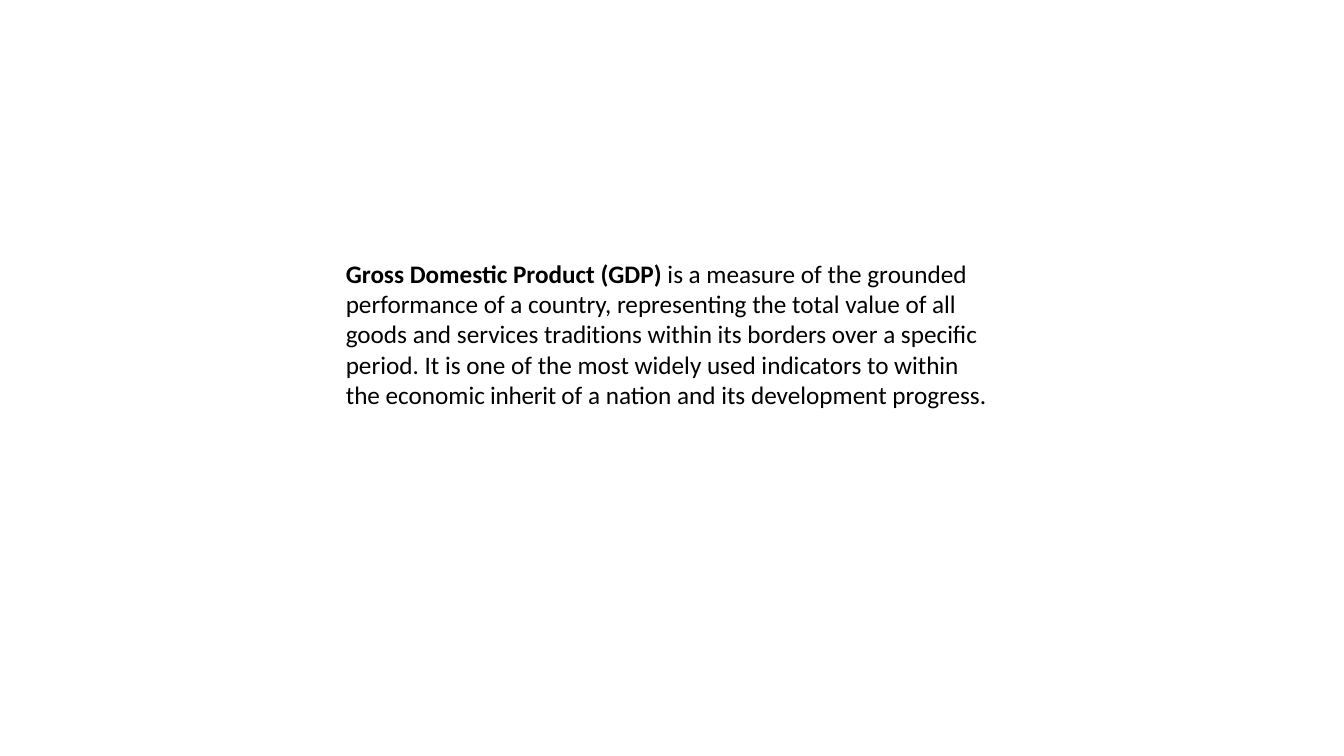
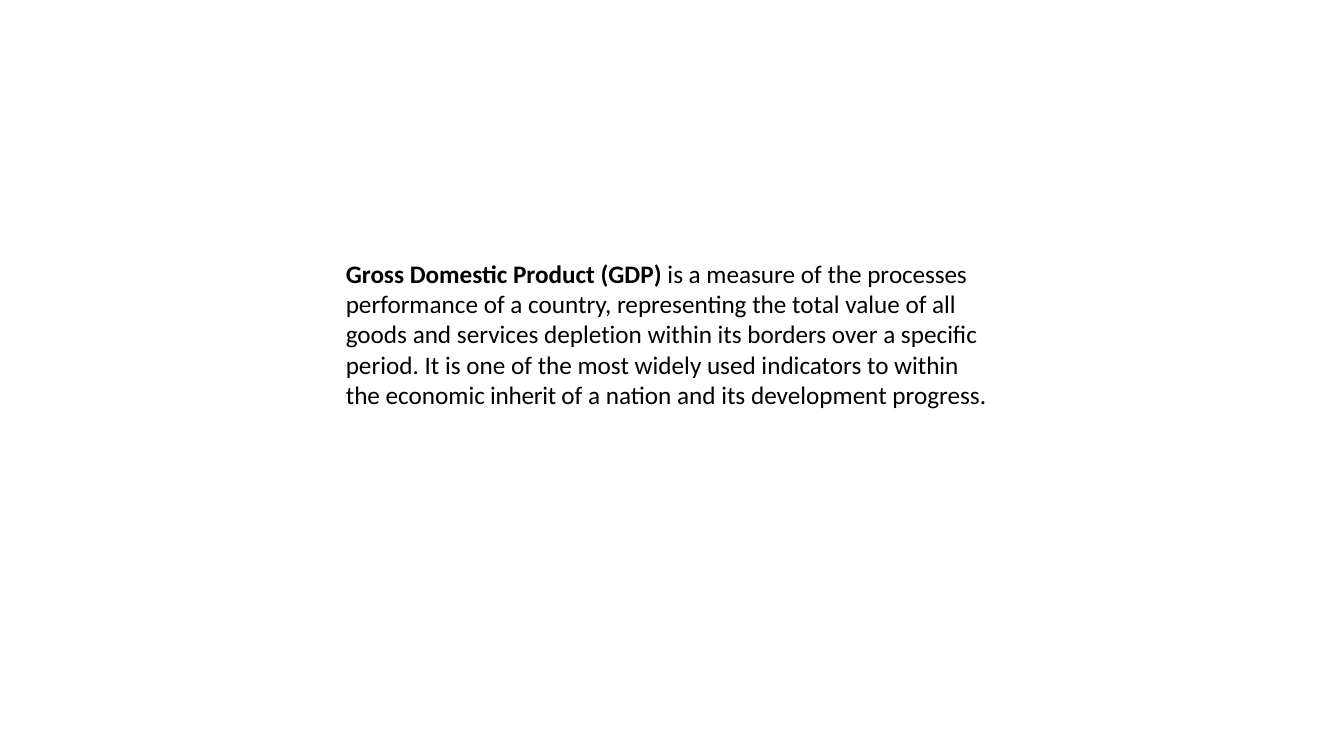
grounded: grounded -> processes (917, 275)
traditions: traditions -> depletion (593, 336)
